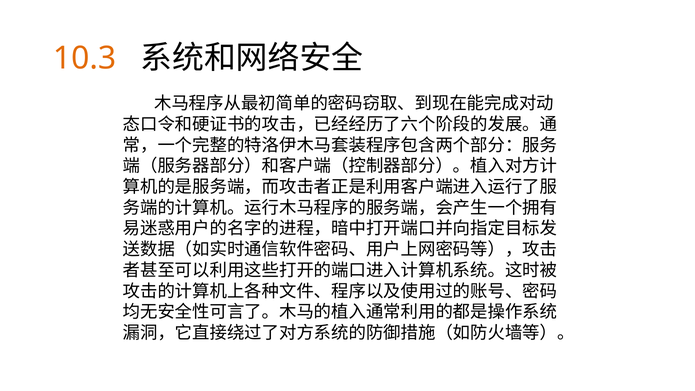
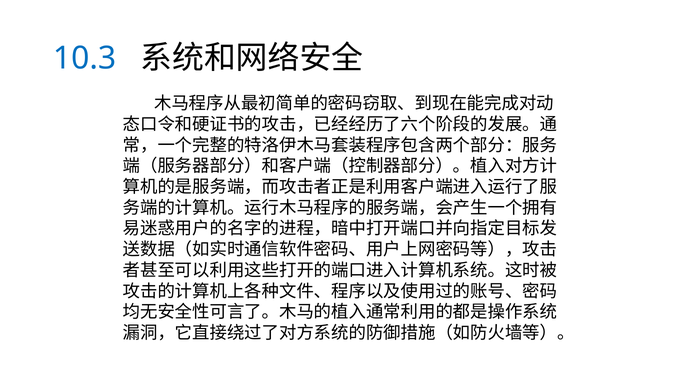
10.3 colour: orange -> blue (85, 58)
